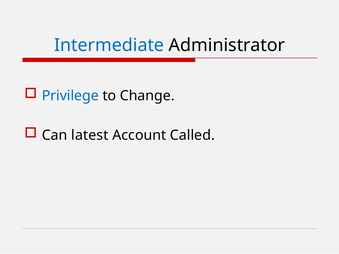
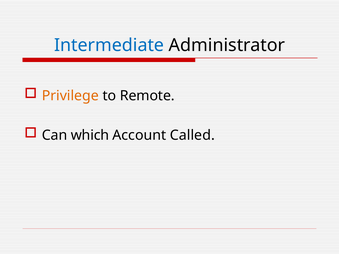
Privilege colour: blue -> orange (70, 96)
Change: Change -> Remote (147, 96)
latest: latest -> which (90, 135)
